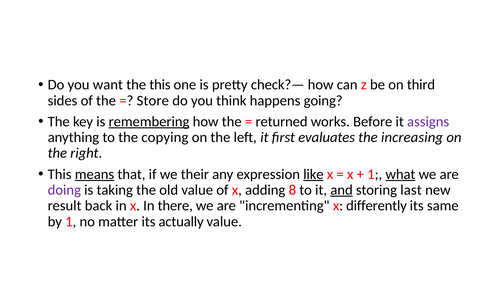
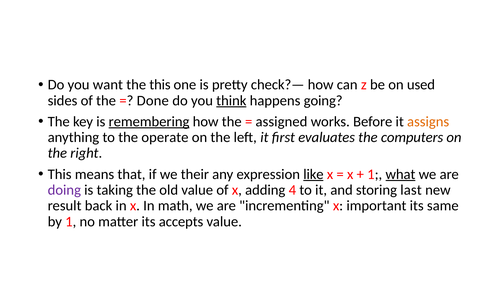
third: third -> used (421, 85)
Store: Store -> Done (153, 101)
think underline: none -> present (231, 101)
returned: returned -> assigned (281, 122)
assigns colour: purple -> orange (428, 122)
copying: copying -> operate (165, 138)
increasing: increasing -> computers (412, 138)
means underline: present -> none (95, 174)
8: 8 -> 4 (292, 190)
and underline: present -> none (342, 190)
there: there -> math (175, 206)
differently: differently -> important (376, 206)
actually: actually -> accepts (181, 222)
